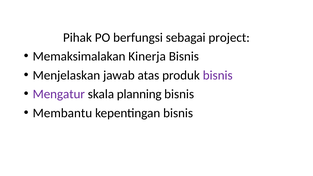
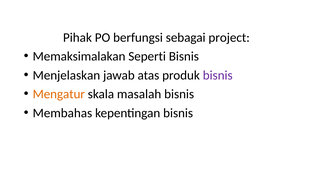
Kinerja: Kinerja -> Seperti (147, 56)
Mengatur colour: purple -> orange (59, 94)
planning: planning -> masalah (139, 94)
Membantu: Membantu -> Membahas (62, 113)
